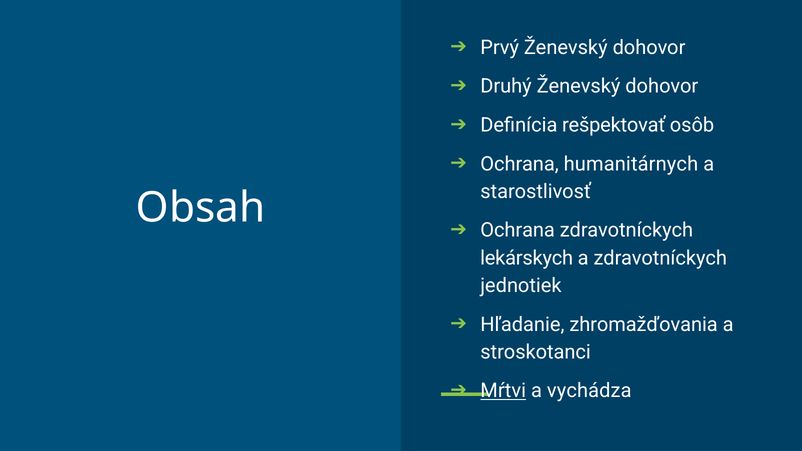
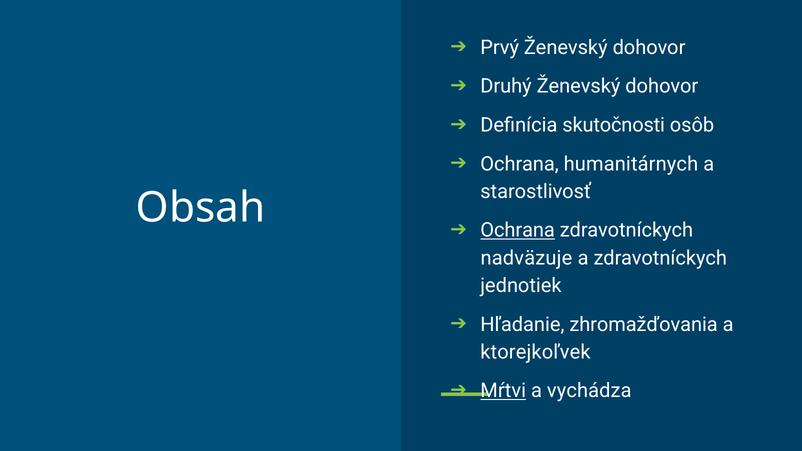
rešpektovať: rešpektovať -> skutočnosti (614, 125)
Ochrana underline: none -> present (518, 230)
lekárskych: lekárskych -> nadväzuje (526, 258)
stroskotanci: stroskotanci -> ktorejkoľvek (535, 352)
